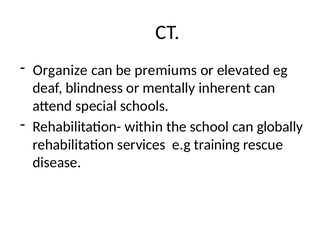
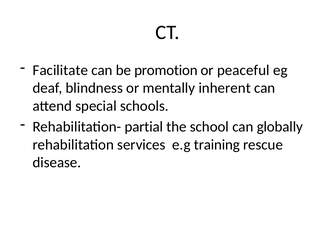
Organize: Organize -> Facilitate (60, 70)
premiums: premiums -> promotion (166, 70)
elevated: elevated -> peaceful (243, 70)
within: within -> partial (144, 127)
